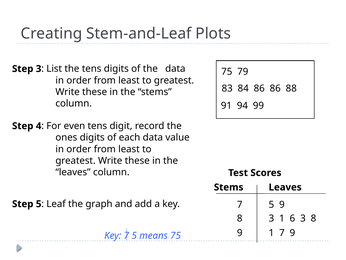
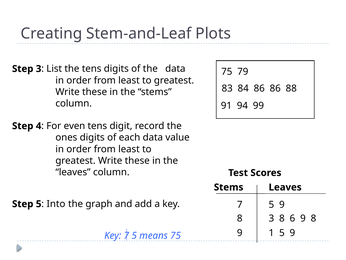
Leaf: Leaf -> Into (56, 204)
3 1: 1 -> 8 (282, 218)
6 3: 3 -> 9 (303, 218)
1 7: 7 -> 5 (282, 232)
